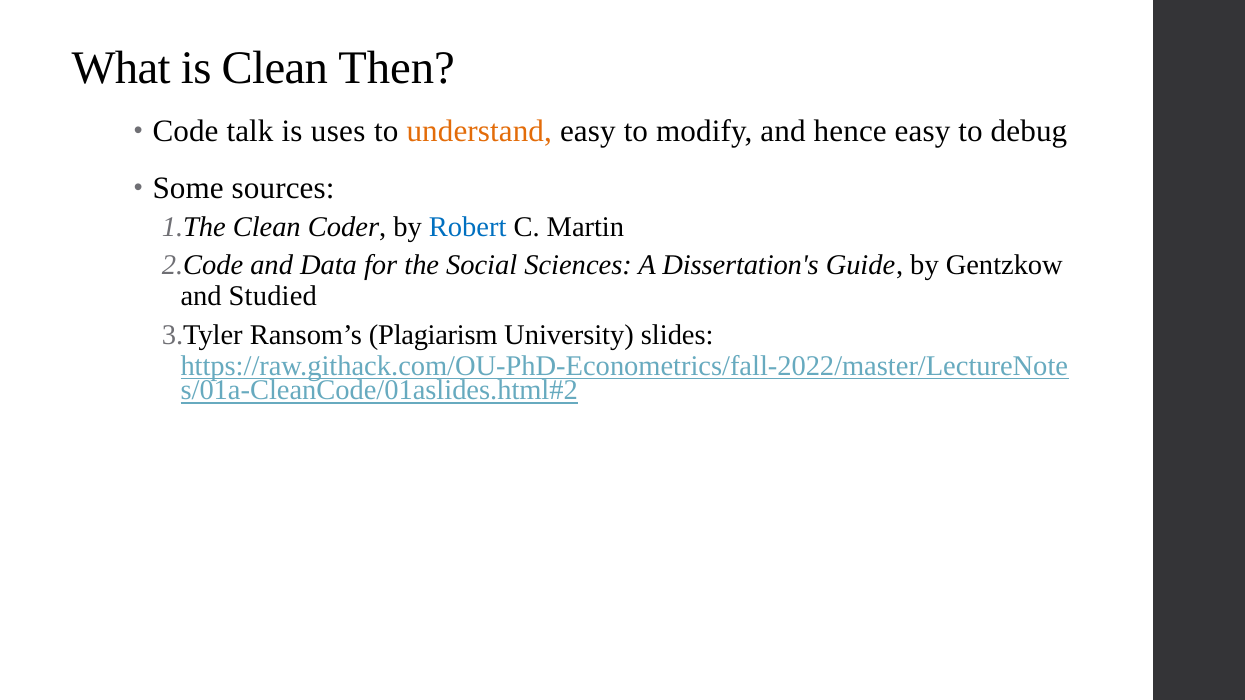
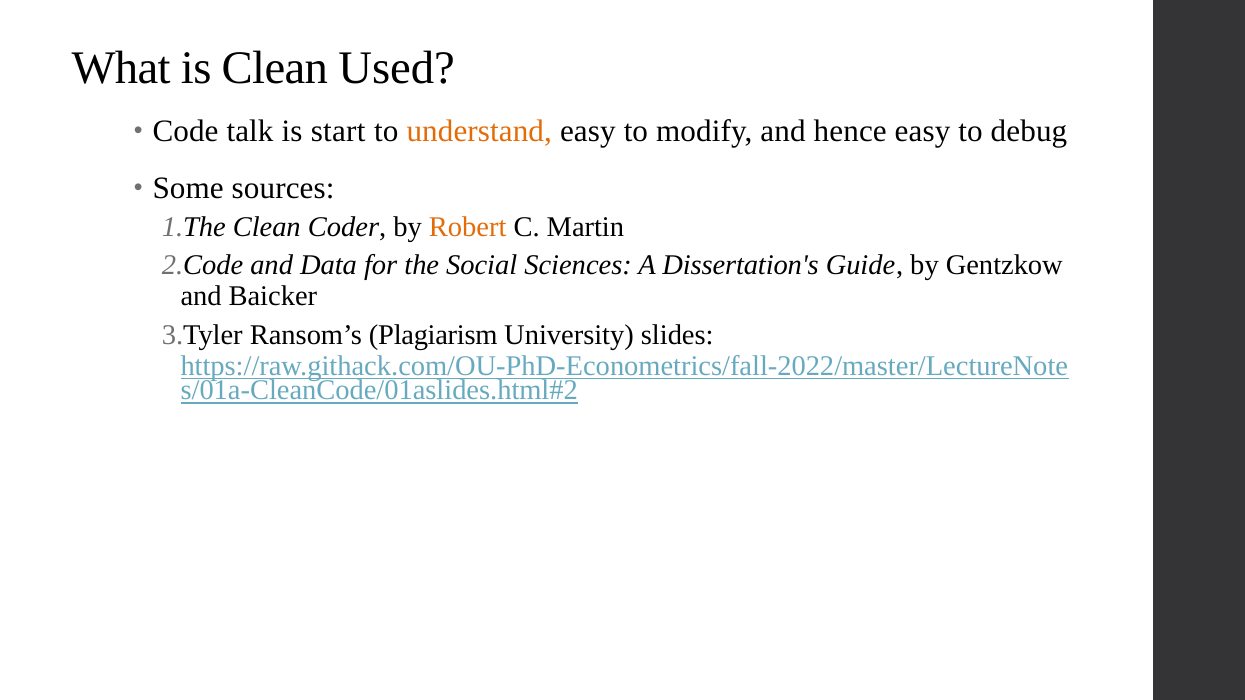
Then: Then -> Used (397, 68)
uses: uses -> start (338, 132)
Robert colour: blue -> orange (468, 227)
Studied: Studied -> Baicker (273, 296)
